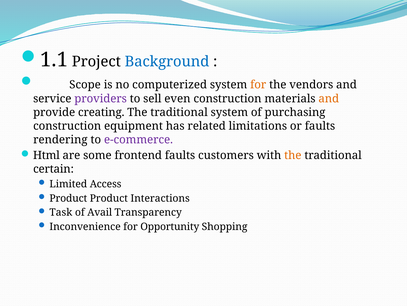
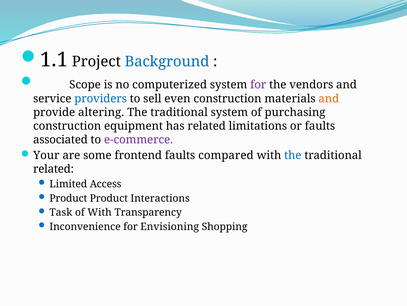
for colour: orange -> purple (258, 84)
providers colour: purple -> blue (101, 99)
creating: creating -> altering (101, 112)
rendering: rendering -> associated (60, 139)
Html: Html -> Your (46, 155)
customers: customers -> compared (226, 155)
the colour: orange -> blue (293, 155)
certain: certain -> related (53, 169)
of Avail: Avail -> With (100, 212)
Opportunity: Opportunity -> Envisioning (170, 226)
